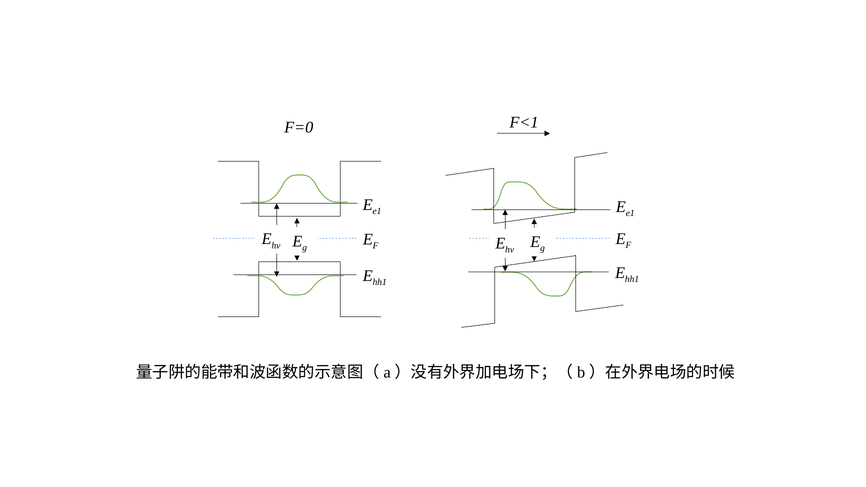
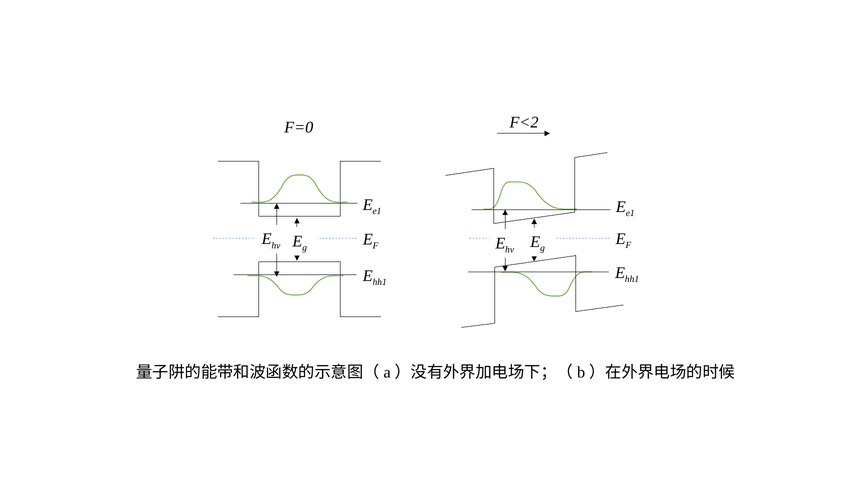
F<1: F<1 -> F<2 (524, 123)
